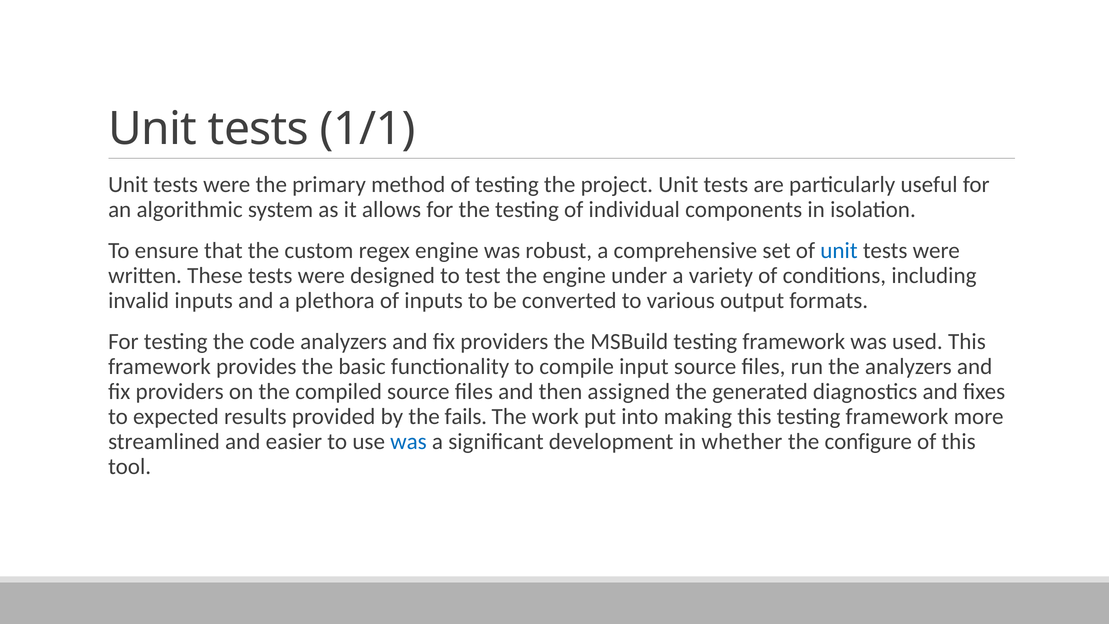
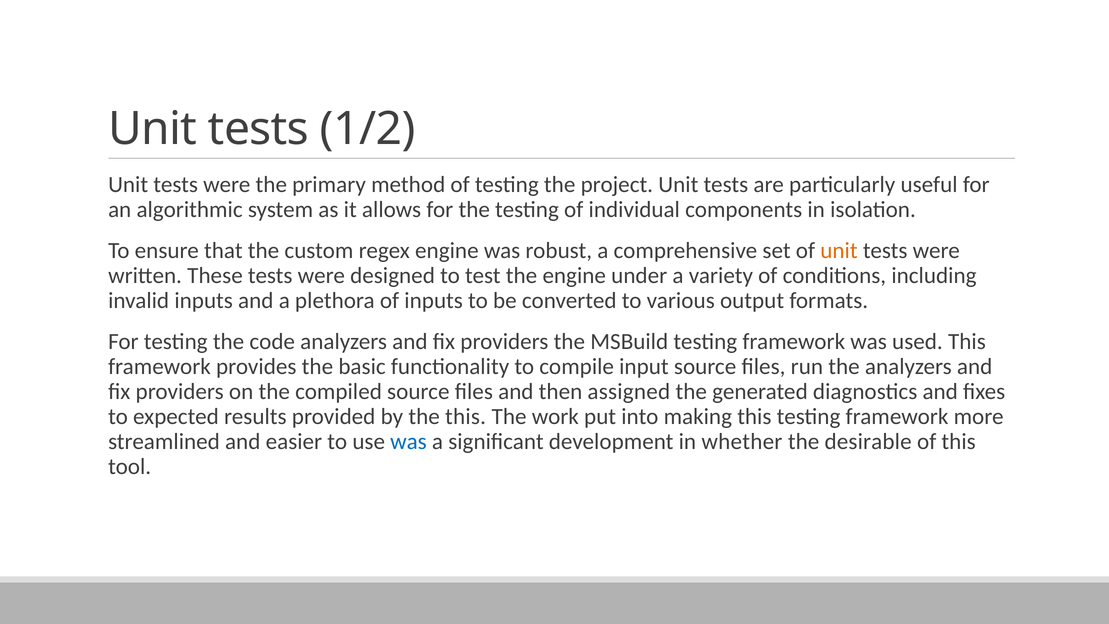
1/1: 1/1 -> 1/2 (368, 129)
unit colour: blue -> orange (839, 251)
the fails: fails -> this (466, 417)
configure: configure -> desirable (868, 442)
